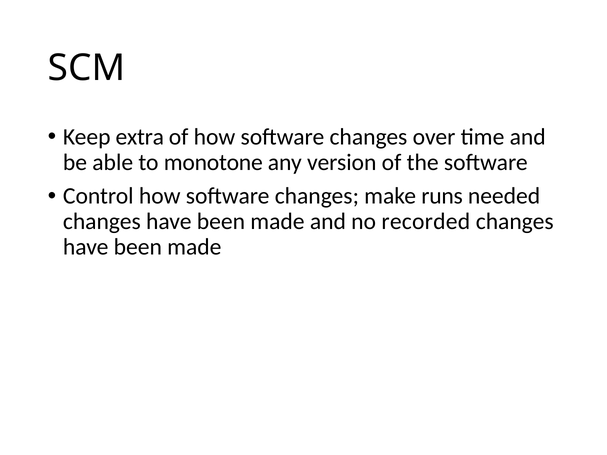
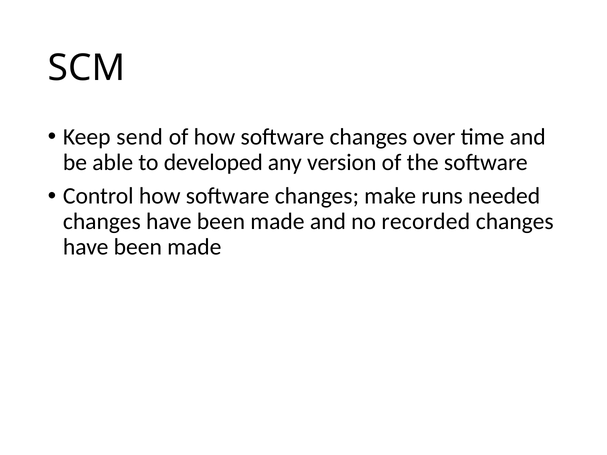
extra: extra -> send (140, 137)
monotone: monotone -> developed (213, 162)
